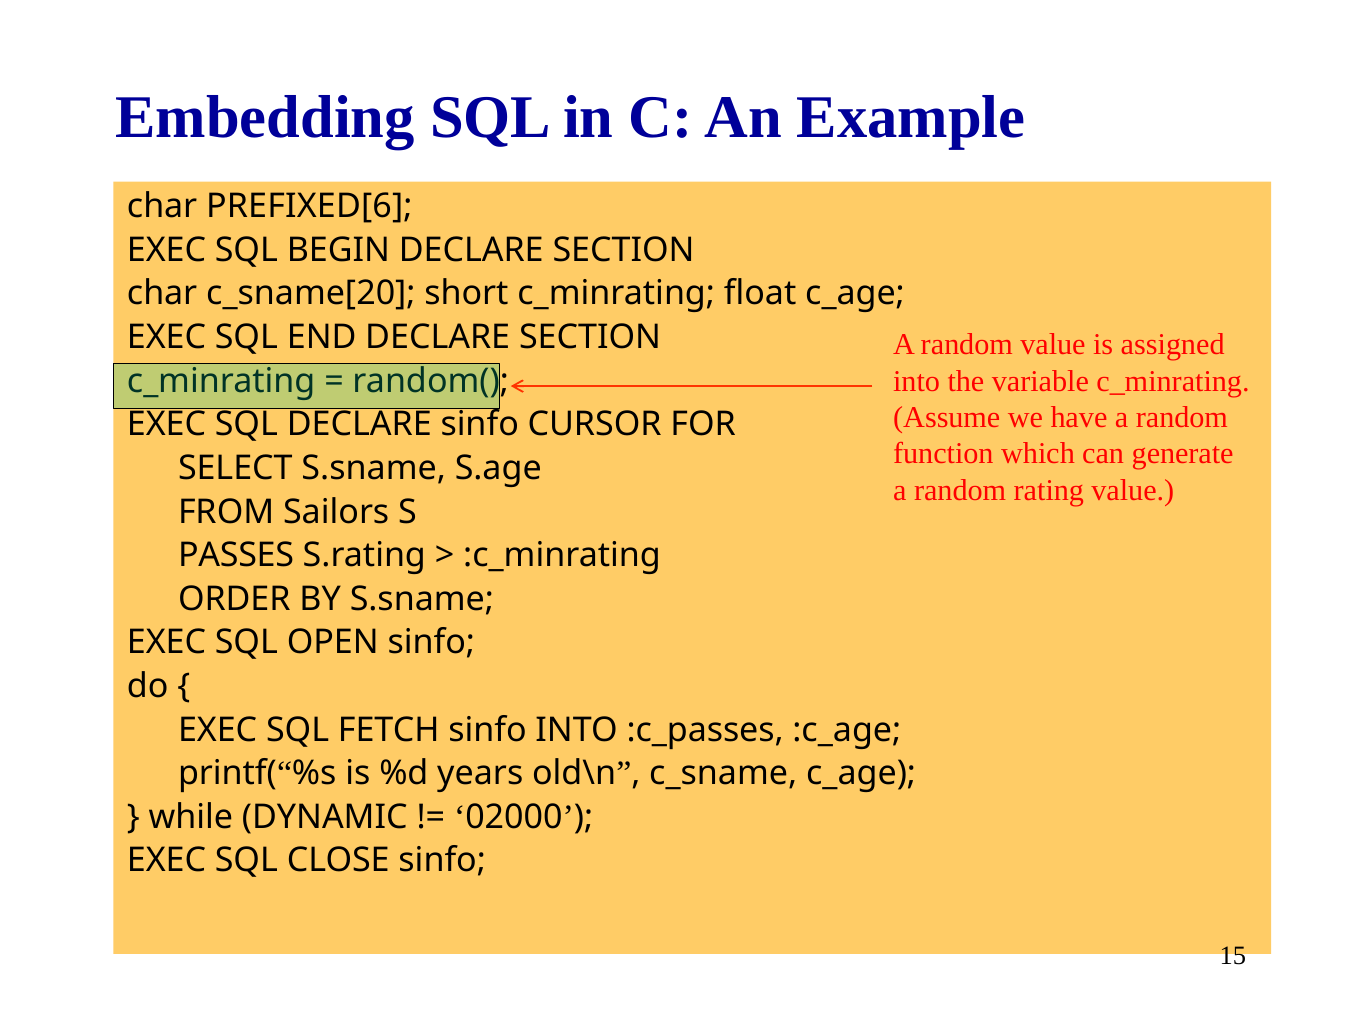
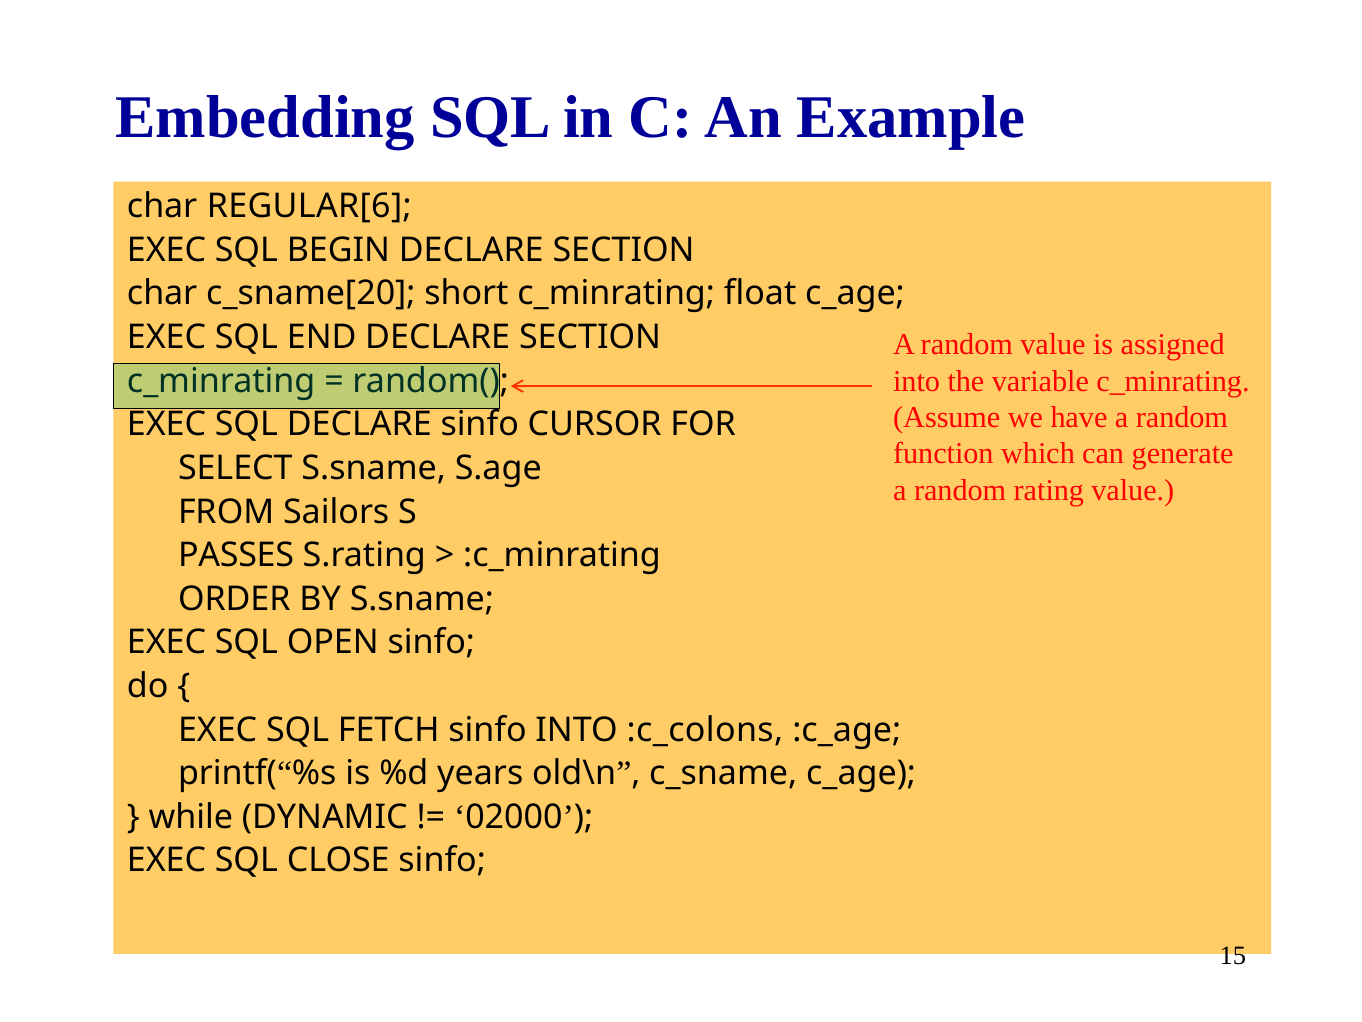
PREFIXED[6: PREFIXED[6 -> REGULAR[6 (309, 206)
:c_passes: :c_passes -> :c_colons (705, 730)
